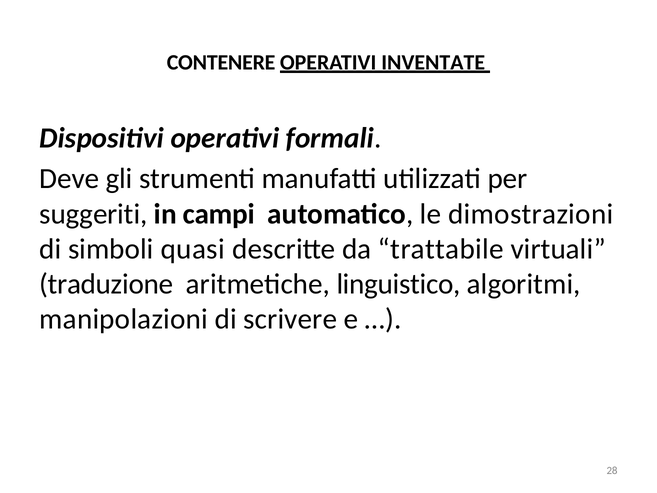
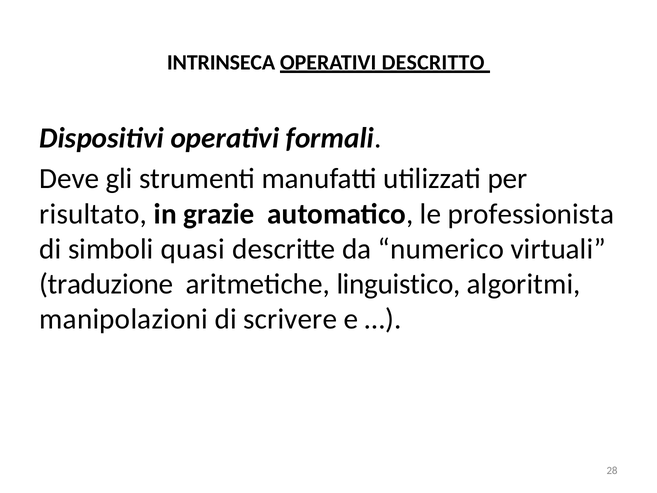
CONTENERE: CONTENERE -> INTRINSECA (221, 62)
INVENTATE: INVENTATE -> DESCRITTO (433, 62)
suggeriti: suggeriti -> risultato (93, 214)
campi: campi -> grazie (219, 214)
dimostrazioni: dimostrazioni -> professionista (531, 214)
trattabile: trattabile -> numerico (441, 249)
